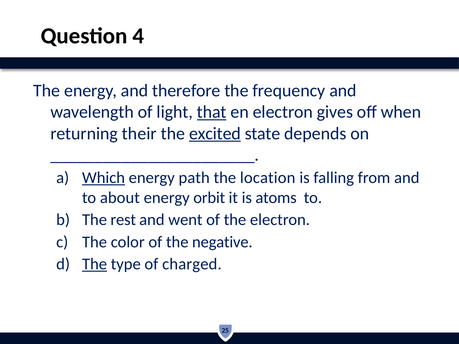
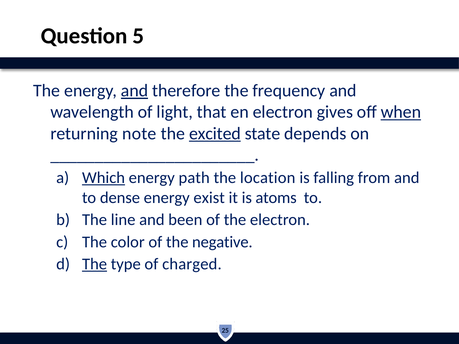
4: 4 -> 5 (138, 36)
and underline: none -> present (135, 91)
that underline: present -> none (212, 112)
when underline: none -> present (401, 112)
their: their -> note (139, 134)
about: about -> dense (120, 198)
orbit: orbit -> exist (209, 198)
rest: rest -> line (123, 220)
went: went -> been (185, 220)
